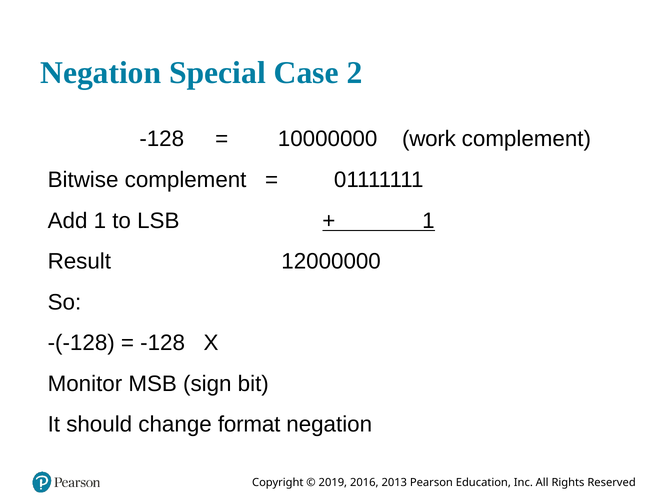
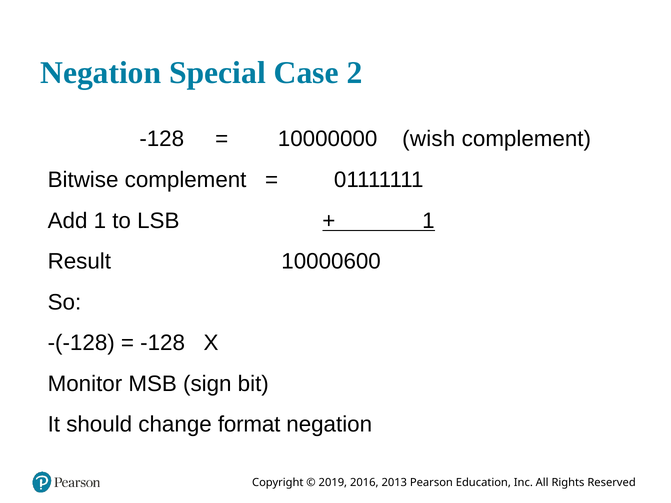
work: work -> wish (429, 139)
12000000: 12000000 -> 10000600 (331, 262)
